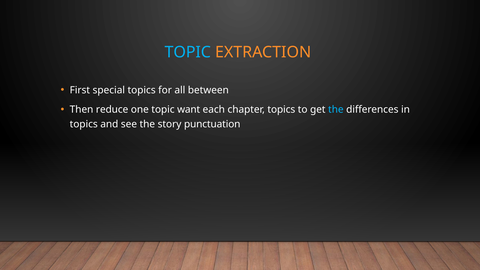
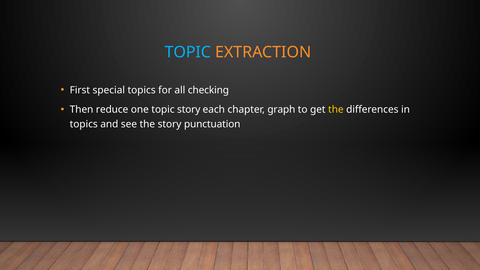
between: between -> checking (208, 90)
topic want: want -> story (189, 110)
chapter topics: topics -> graph (281, 110)
the colour: light blue -> yellow (336, 110)
